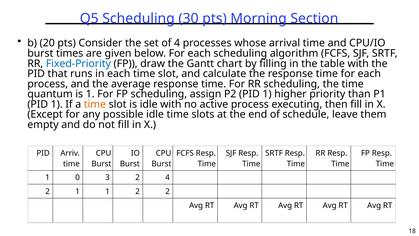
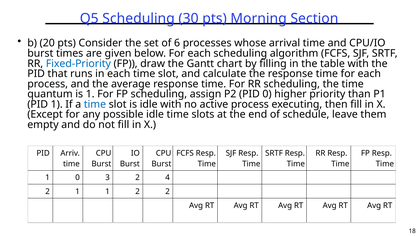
of 4: 4 -> 6 (177, 43)
P2 PID 1: 1 -> 0 (267, 94)
time colour: orange -> blue (95, 104)
